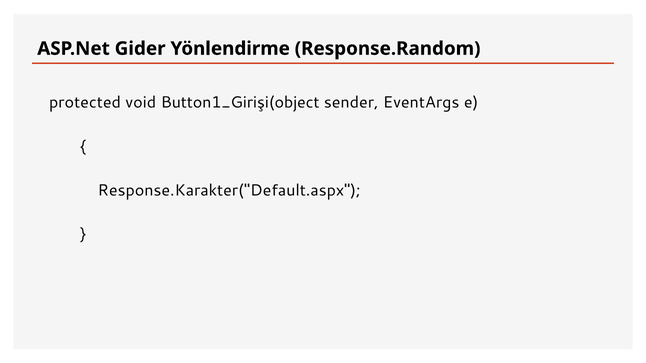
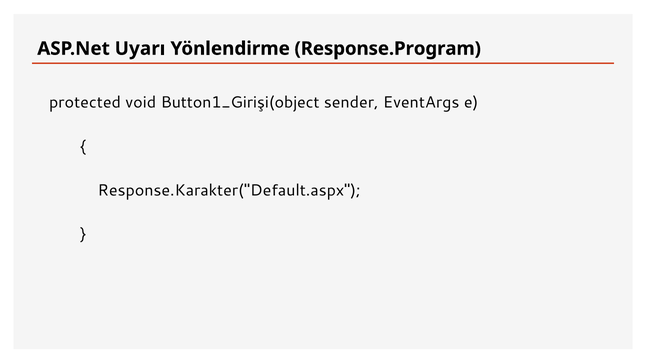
Gider: Gider -> Uyarı (140, 49)
Response.Random: Response.Random -> Response.Program (388, 49)
